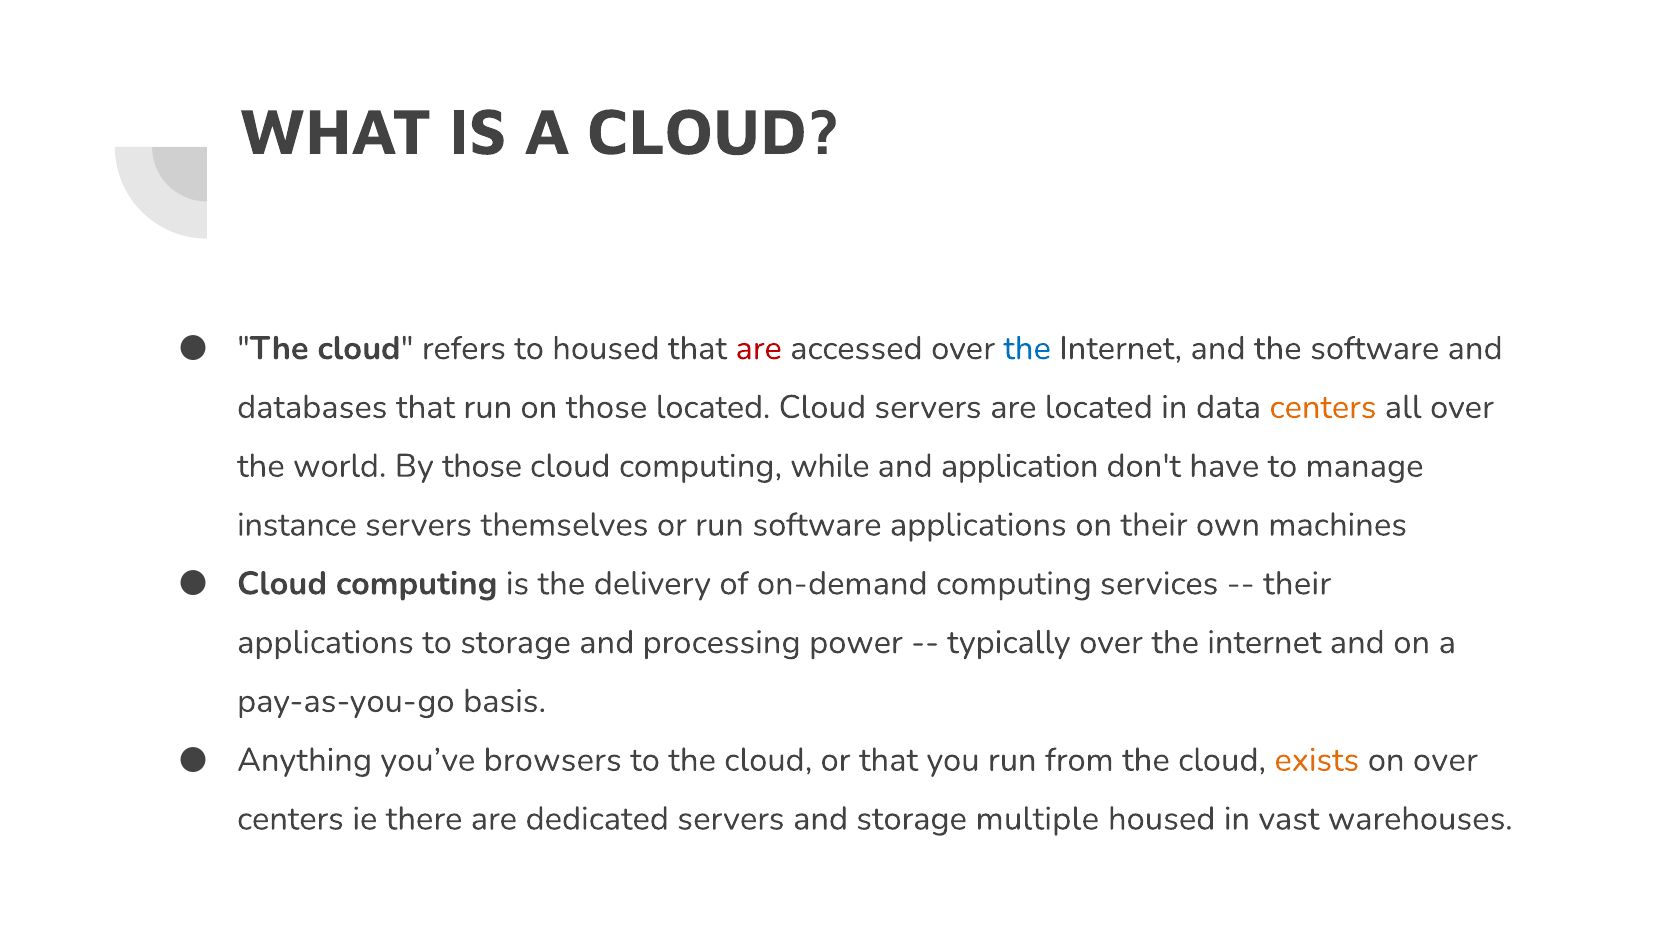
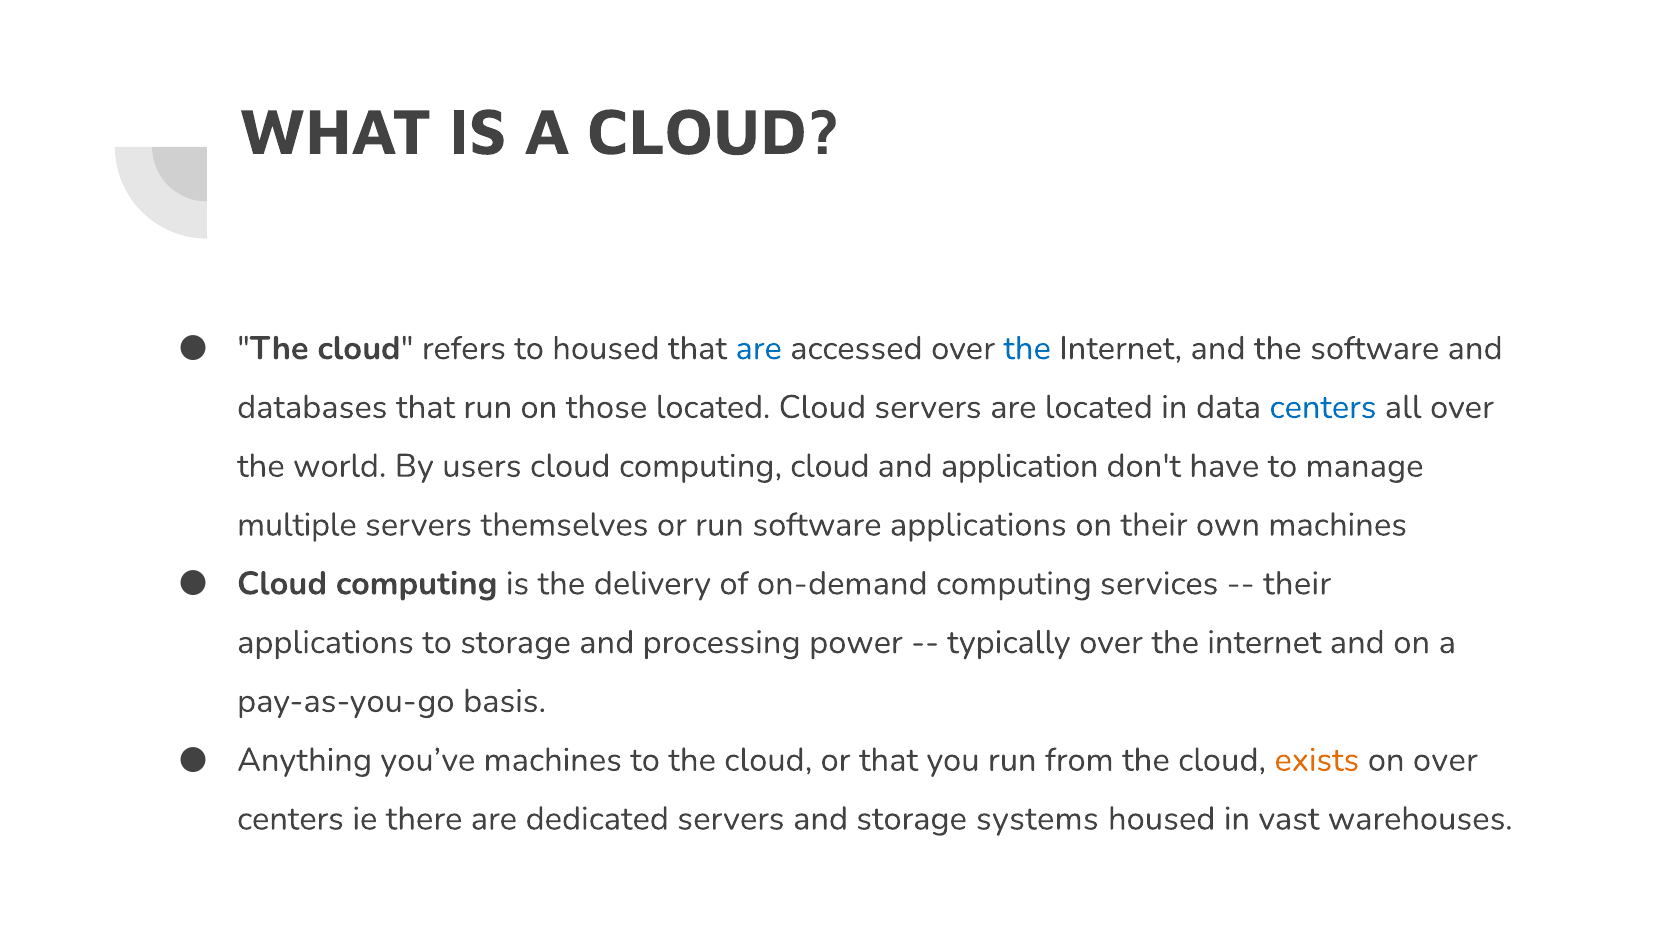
are colour: red -> blue (759, 348)
centers colour: orange -> blue (1323, 407)
By those: those -> users (482, 466)
computing while: while -> cloud (830, 466)
instance: instance -> multiple (297, 525)
you’ve browsers: browsers -> machines (553, 760)
multiple: multiple -> systems (1037, 819)
